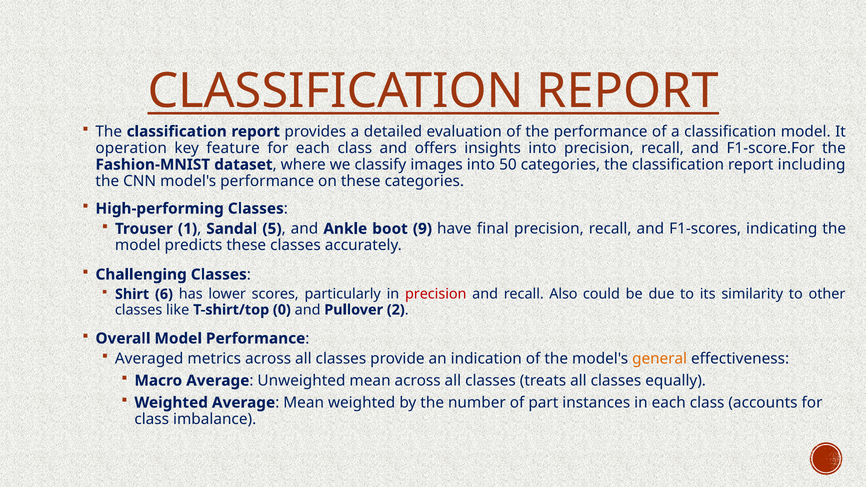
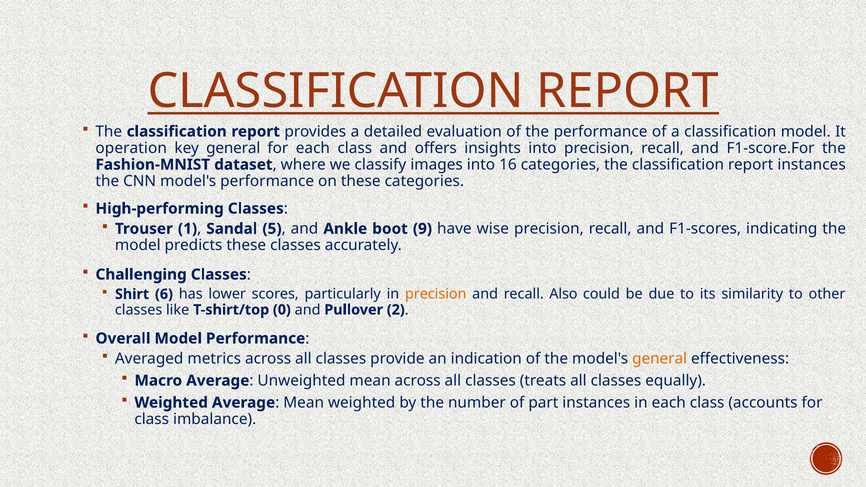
key feature: feature -> general (233, 148)
50: 50 -> 16 (508, 165)
report including: including -> instances (812, 165)
final: final -> wise (493, 229)
precision colour: red -> orange (436, 294)
